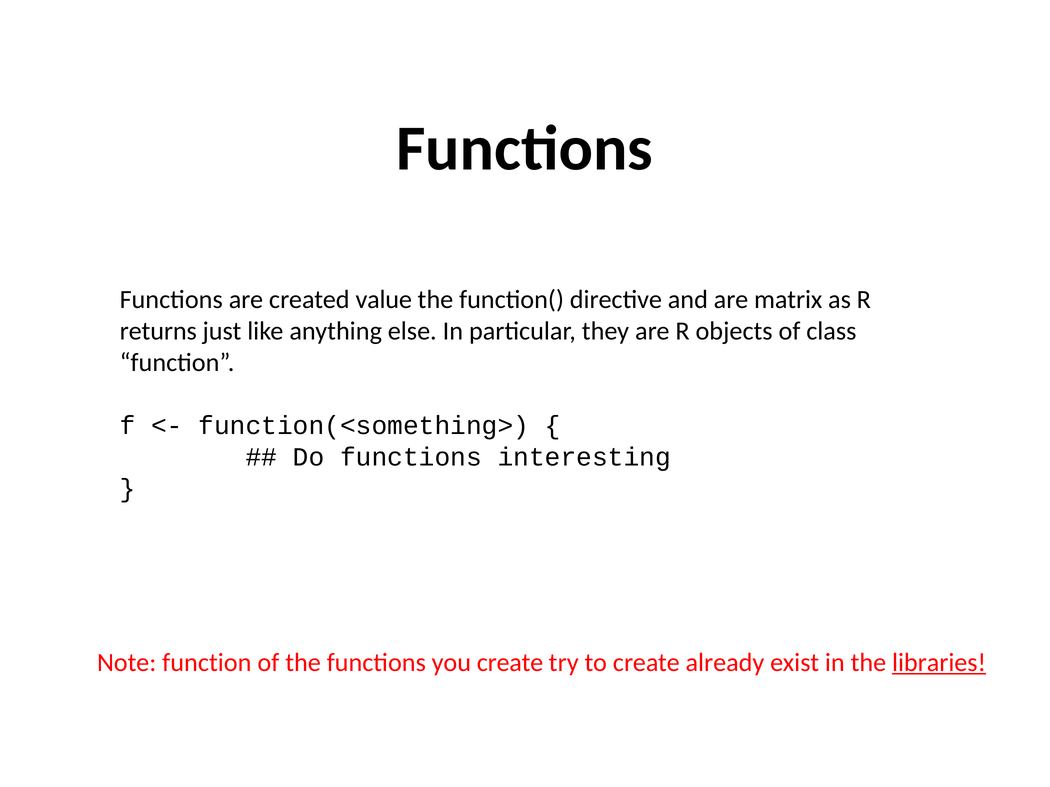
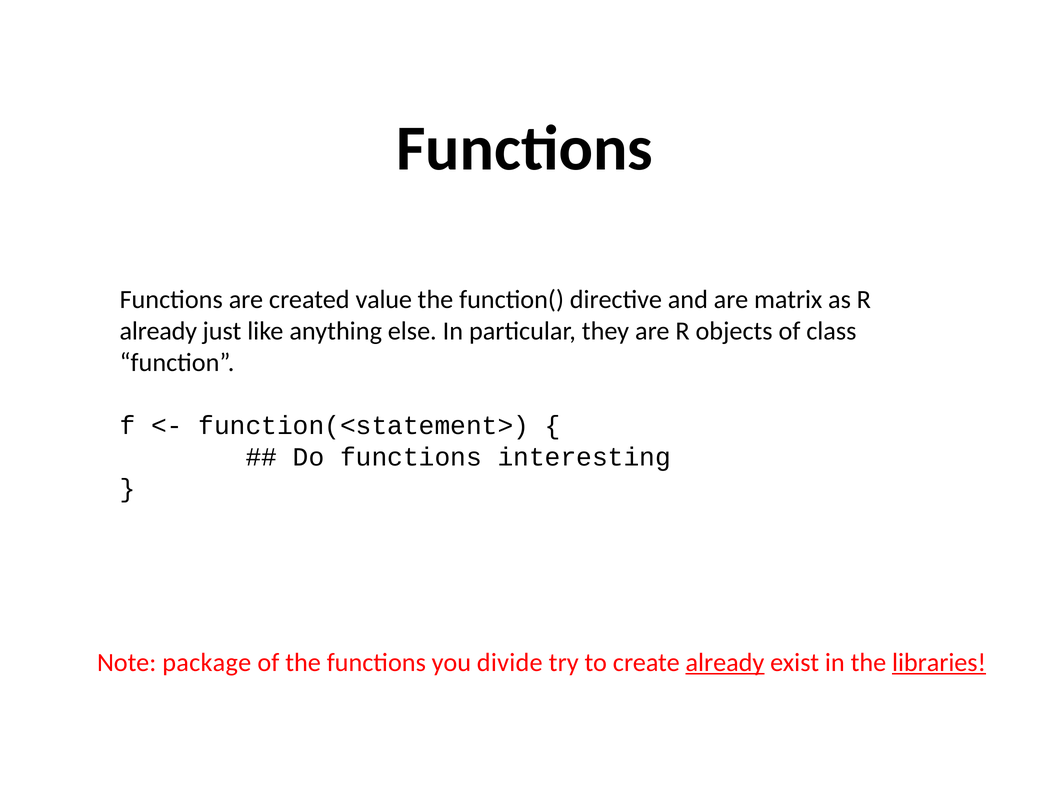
returns: returns -> already (158, 331)
function(<something>: function(<something> -> function(<statement> (364, 426)
Note function: function -> package (207, 663)
you create: create -> divide (510, 663)
already underline: none -> present (725, 663)
